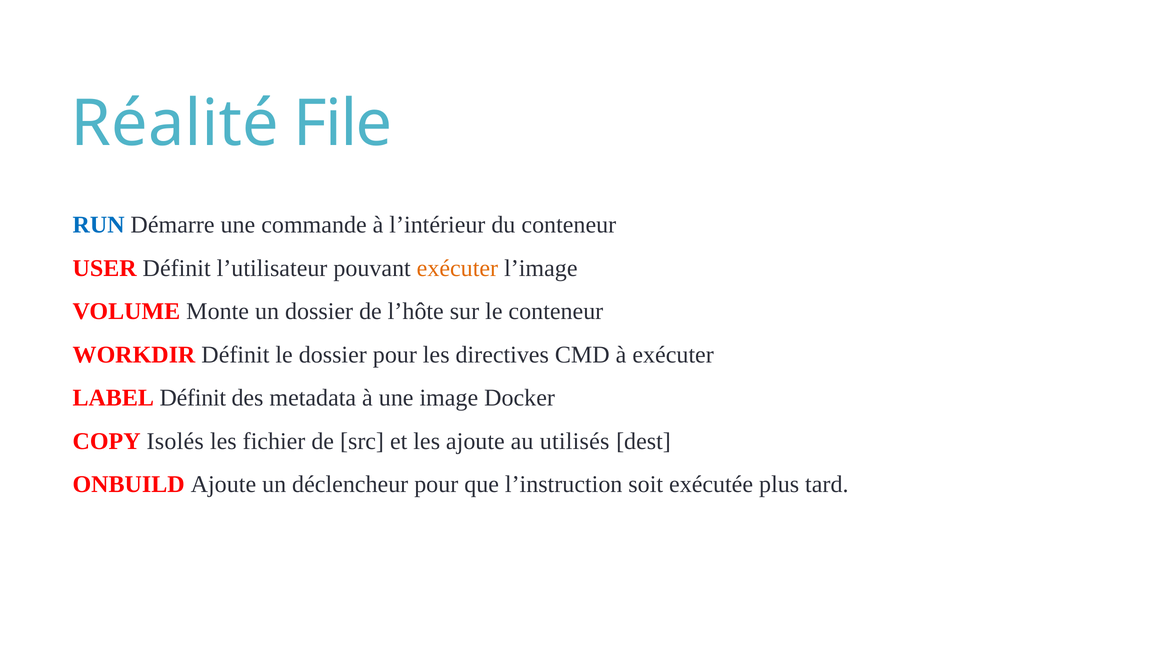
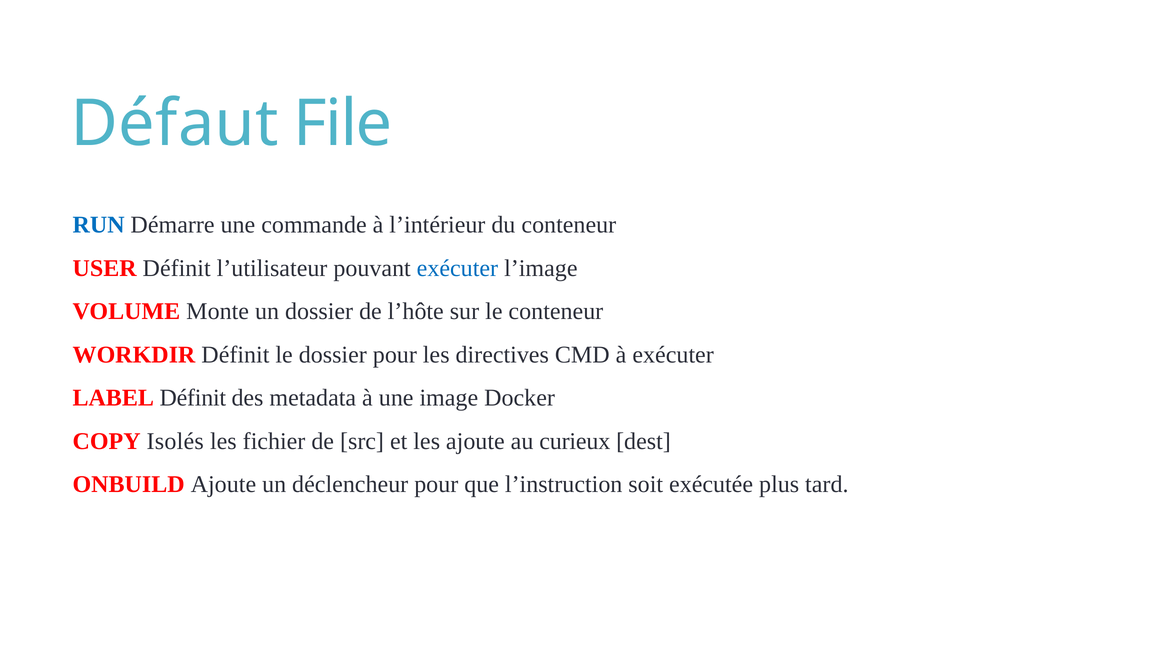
Réalité: Réalité -> Défaut (175, 124)
exécuter colour: orange -> blue (457, 268)
utilisés: utilisés -> curieux (575, 441)
